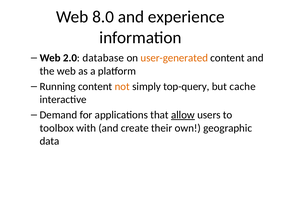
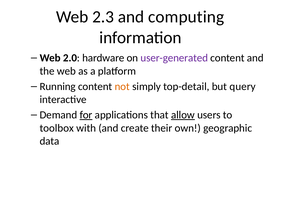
8.0: 8.0 -> 2.3 (103, 17)
experience: experience -> computing (186, 17)
database: database -> hardware (103, 58)
user-generated colour: orange -> purple (174, 58)
top-query: top-query -> top-detail (186, 86)
cache: cache -> query (243, 86)
for underline: none -> present (86, 115)
